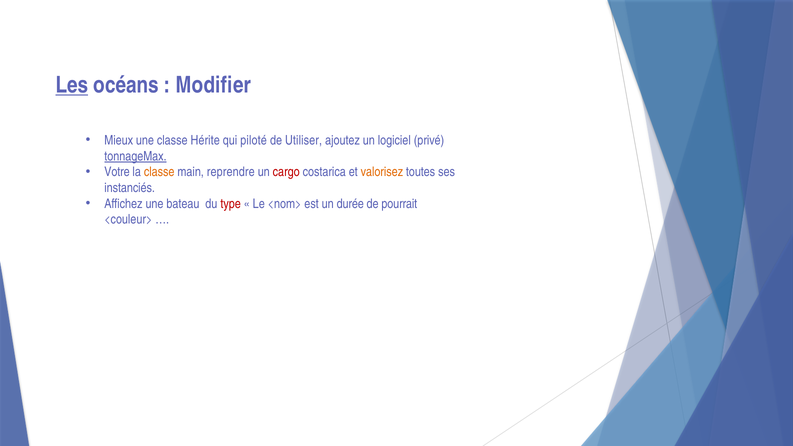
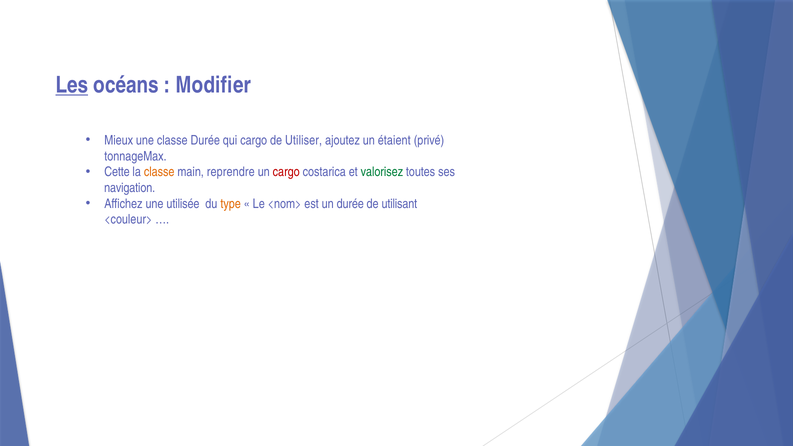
classe Hérite: Hérite -> Durée (205, 140)
qui piloté: piloté -> cargo (254, 140)
logiciel: logiciel -> étaient (394, 140)
tonnageMax underline: present -> none (135, 156)
Votre: Votre -> Cette (117, 172)
valorisez colour: orange -> green (382, 172)
instanciés: instanciés -> navigation (130, 188)
bateau: bateau -> utilisée (183, 204)
type colour: red -> orange (231, 204)
pourrait: pourrait -> utilisant (399, 204)
